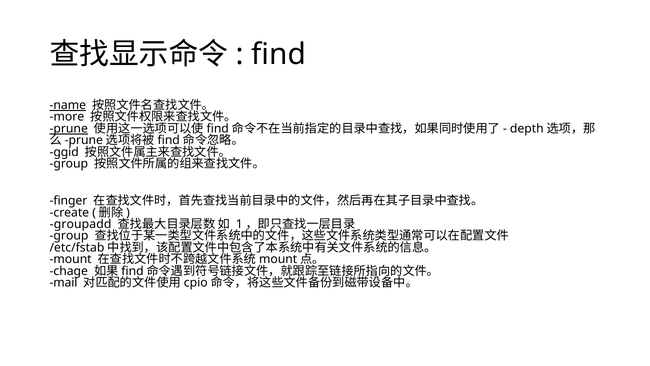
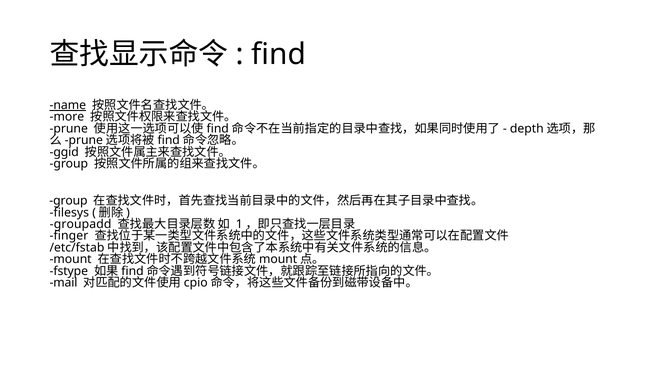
prune underline: present -> none (69, 129)
finger: finger -> group (68, 201)
create: create -> filesys (69, 212)
group: group -> finger (69, 236)
chage: chage -> fstype (69, 271)
